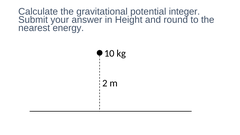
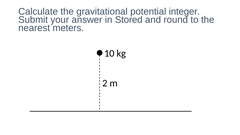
Height: Height -> Stored (129, 20)
energy: energy -> meters (68, 28)
